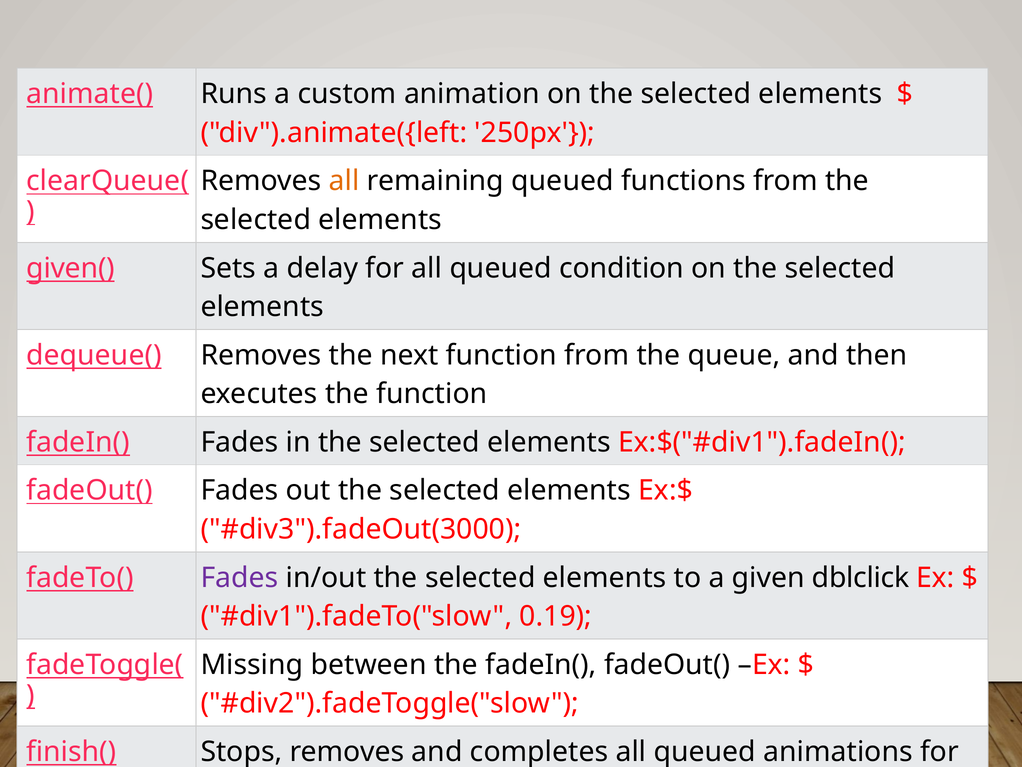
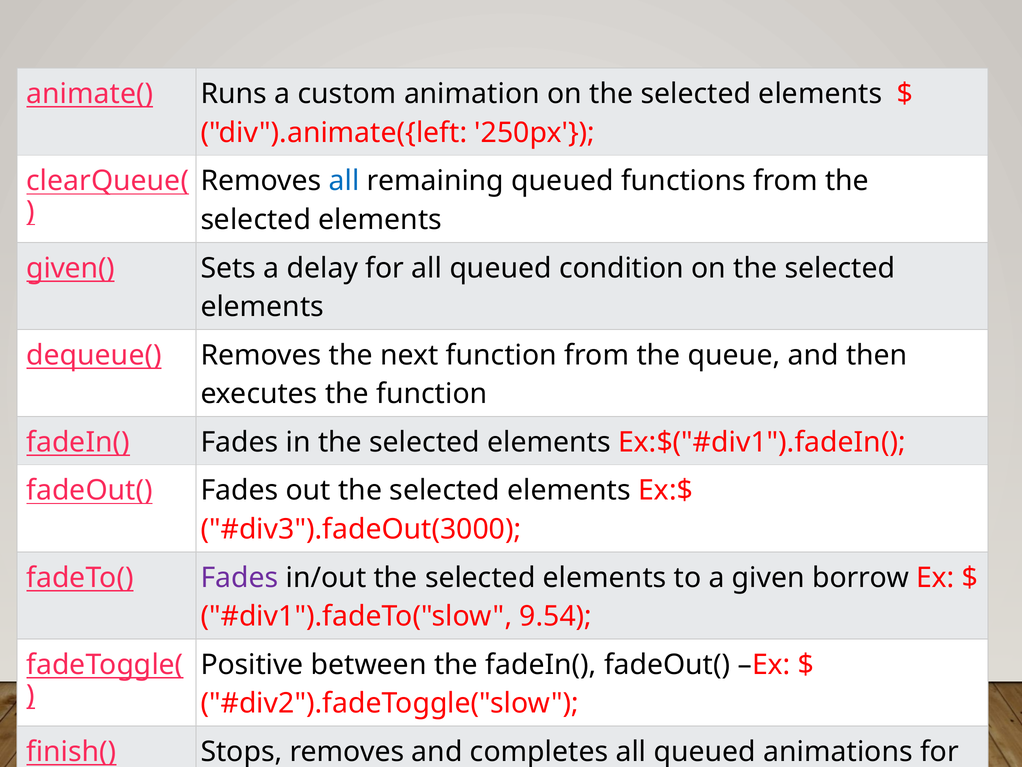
all colour: orange -> blue (344, 181)
dblclick: dblclick -> borrow (861, 577)
0.19: 0.19 -> 9.54 (556, 616)
Missing: Missing -> Positive (252, 664)
